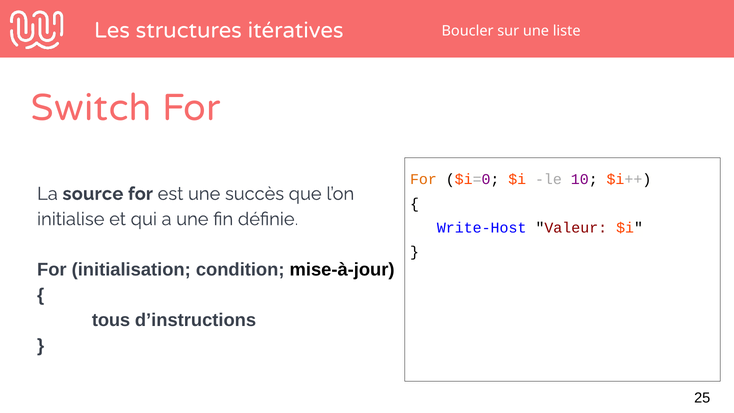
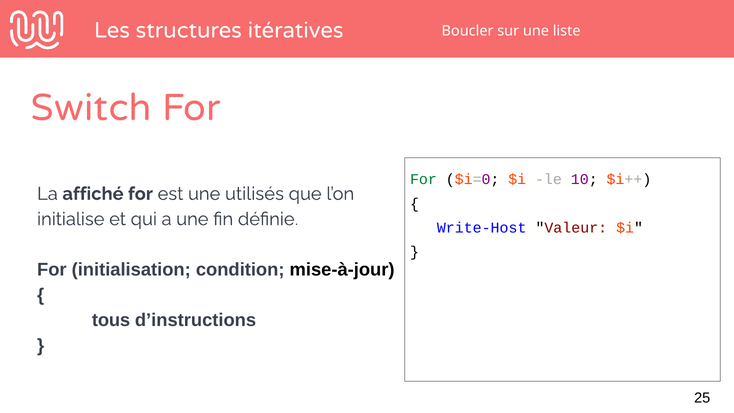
For colour: orange -> green (423, 179)
source: source -> affiché (93, 194)
succès: succès -> utilisés (254, 194)
